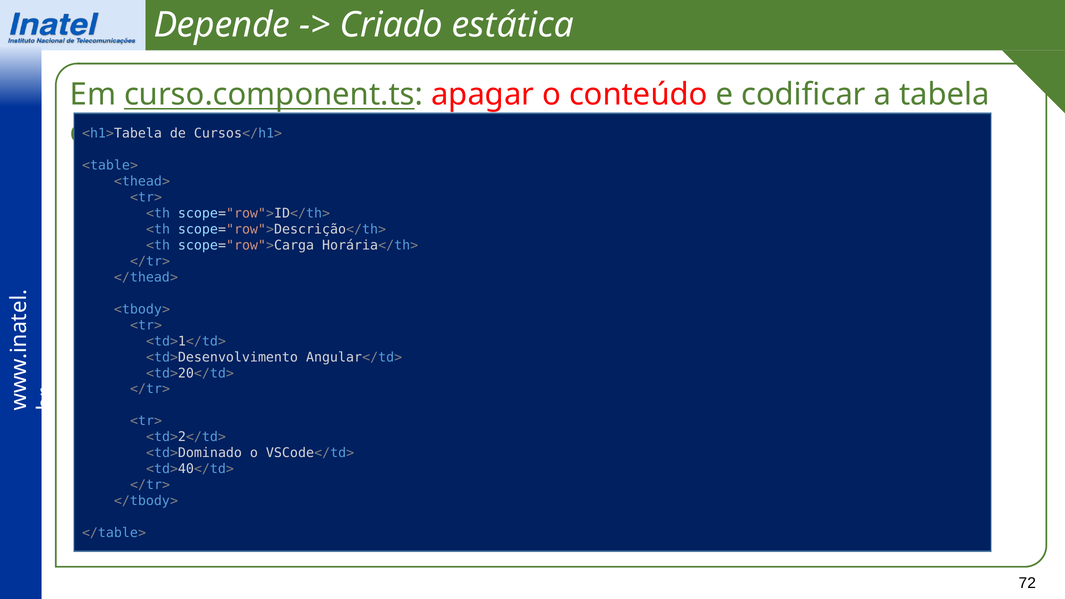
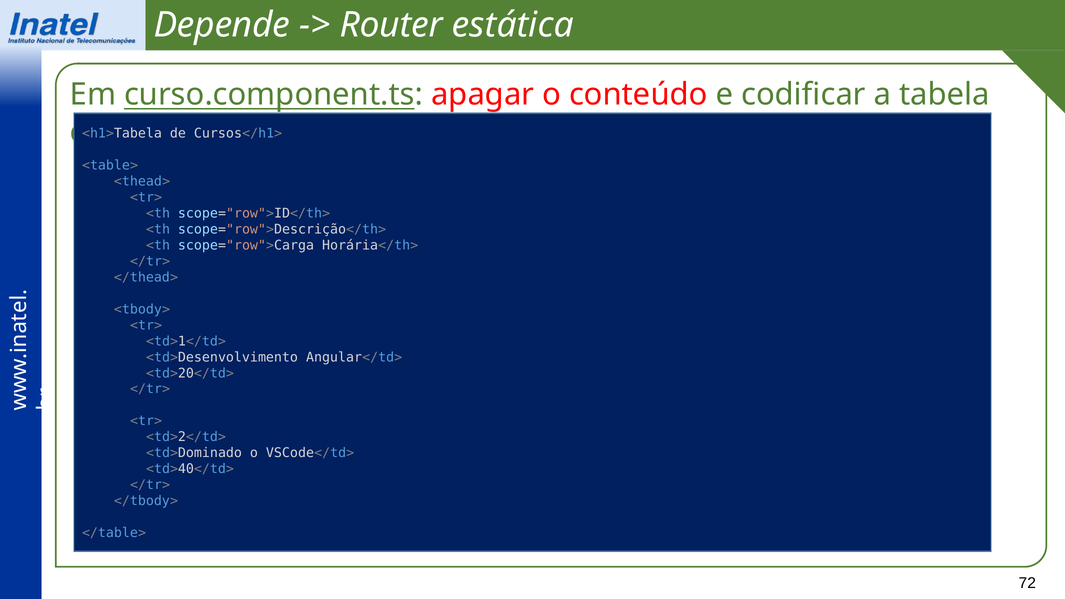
Criado: Criado -> Router (391, 25)
